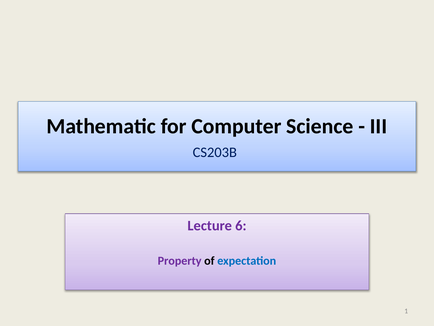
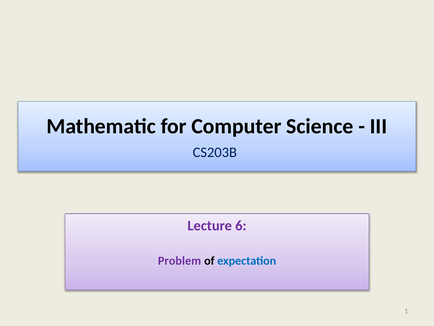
Property: Property -> Problem (180, 260)
